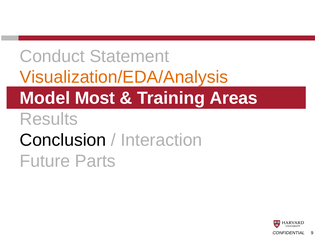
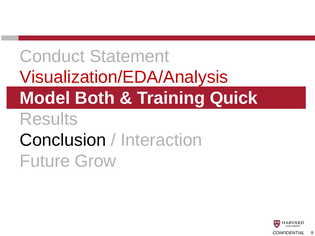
Visualization/EDA/Analysis colour: orange -> red (124, 77)
Most: Most -> Both (95, 98)
Areas: Areas -> Quick (234, 98)
Parts: Parts -> Grow (95, 161)
